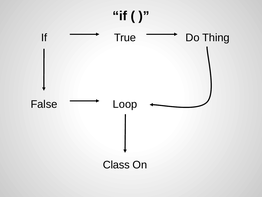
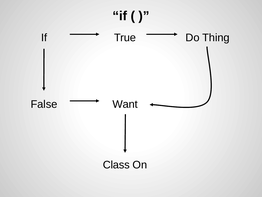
Loop: Loop -> Want (125, 104)
